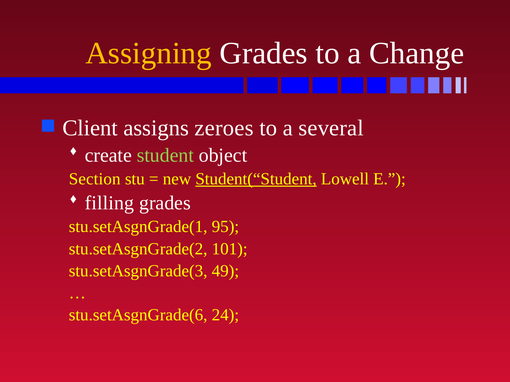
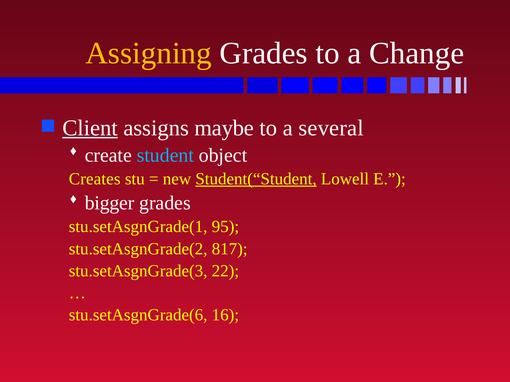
Client underline: none -> present (90, 128)
zeroes: zeroes -> maybe (224, 128)
student colour: light green -> light blue (165, 155)
Section: Section -> Creates (95, 179)
filling: filling -> bigger (110, 203)
101: 101 -> 817 (230, 249)
49: 49 -> 22 (225, 271)
24: 24 -> 16 (225, 315)
